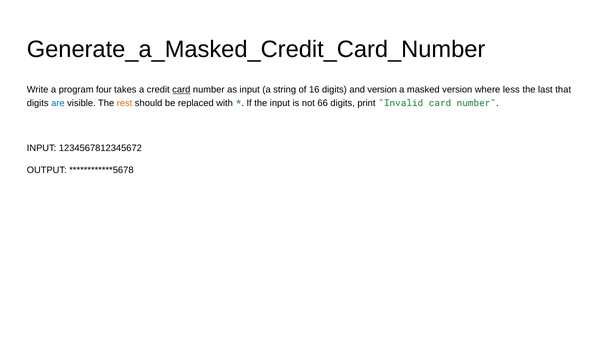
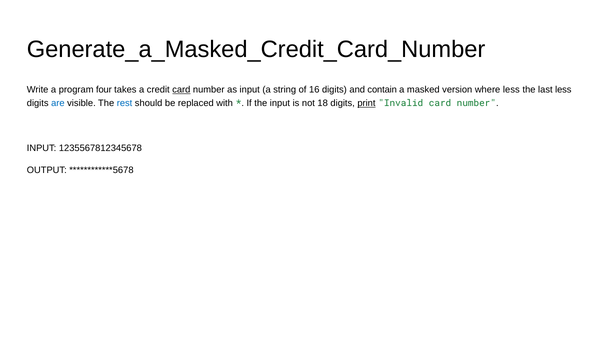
and version: version -> contain (382, 90)
last that: that -> less (563, 90)
rest colour: orange -> blue (125, 103)
66: 66 -> 18 (323, 103)
print underline: none -> present (366, 103)
1234567812345672: 1234567812345672 -> 1235567812345678 (100, 148)
